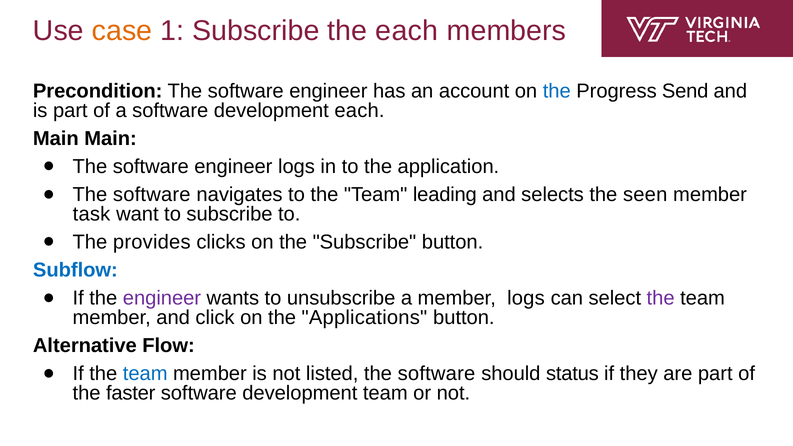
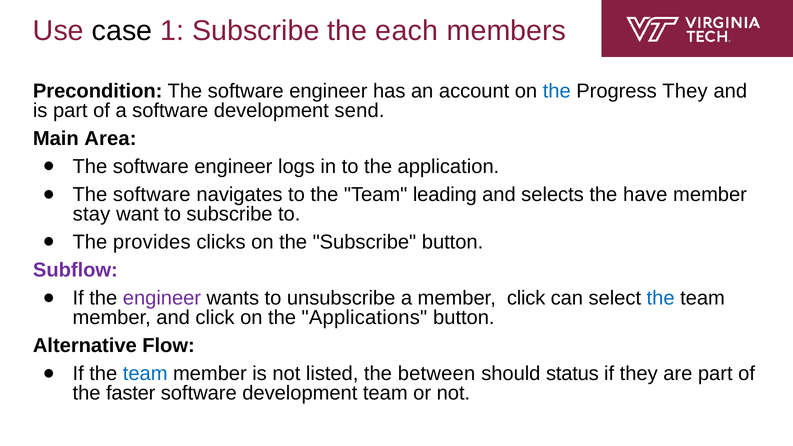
case colour: orange -> black (122, 31)
Progress Send: Send -> They (685, 91)
development each: each -> send (359, 110)
Main Main: Main -> Area (110, 138)
seen: seen -> have (645, 195)
task: task -> stay (92, 214)
Subflow colour: blue -> purple (75, 270)
member logs: logs -> click (526, 298)
the colour: purple -> blue (661, 298)
listed the software: software -> between (437, 374)
